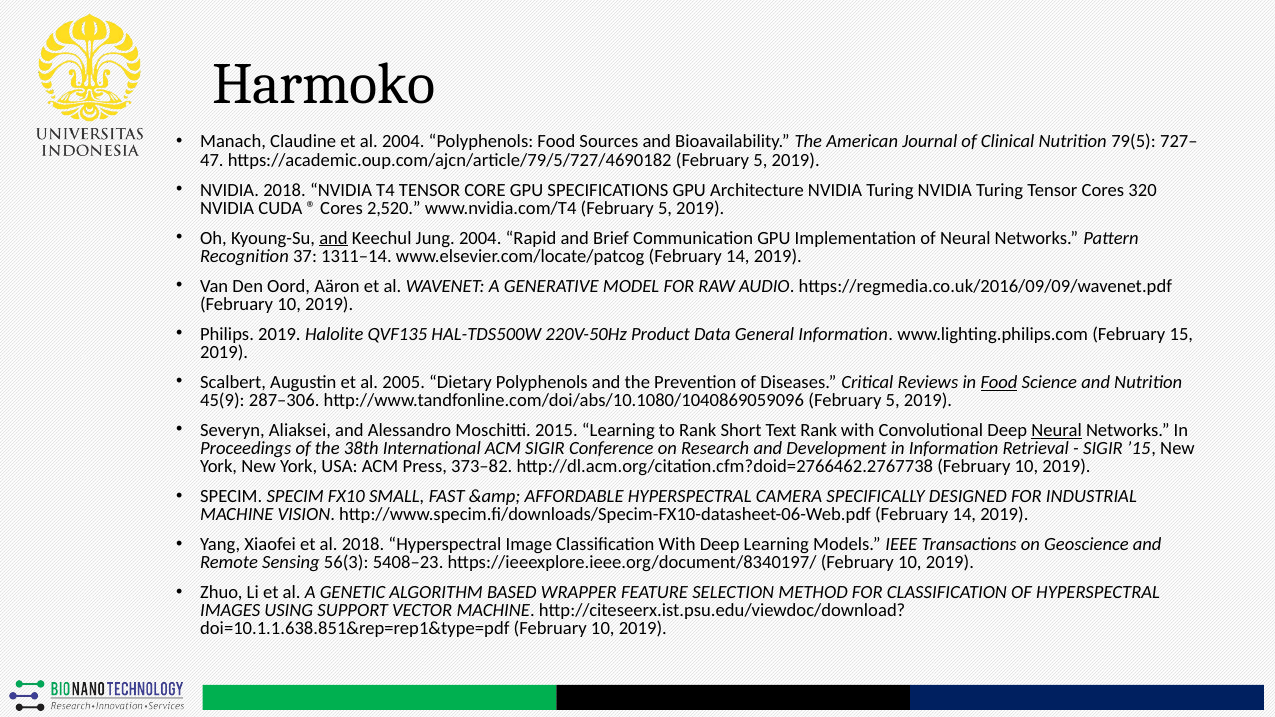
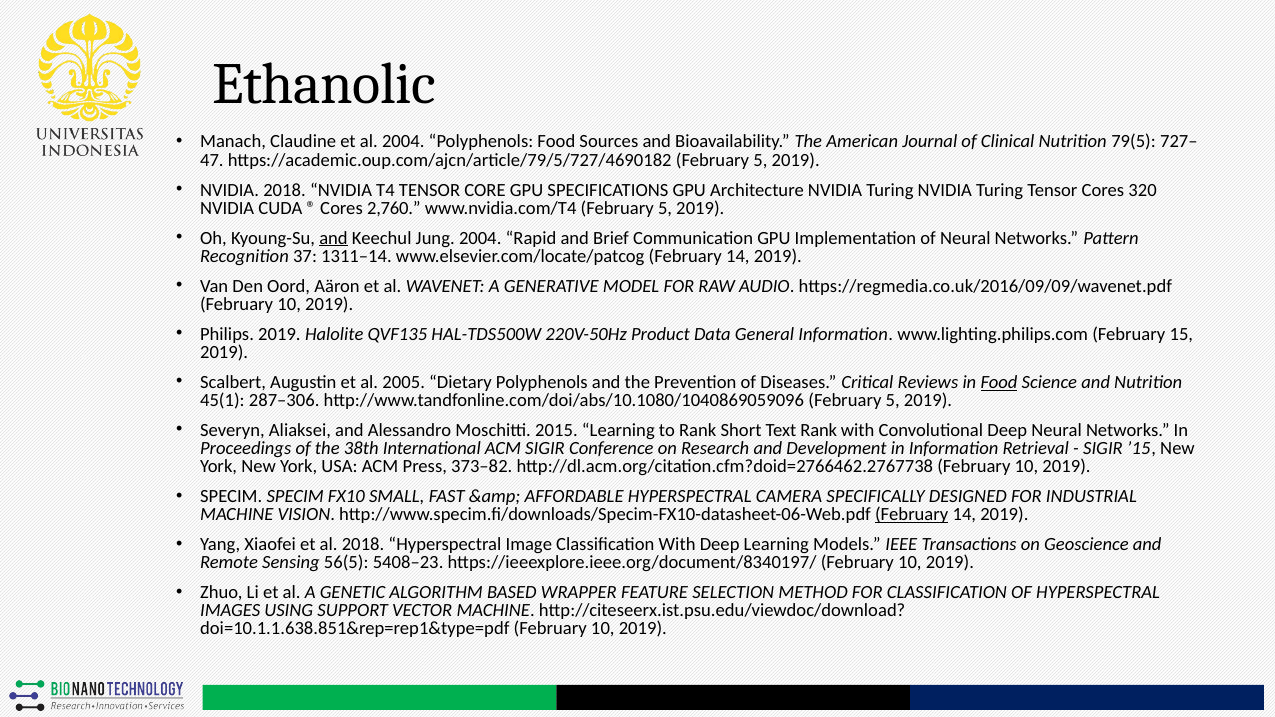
Harmoko: Harmoko -> Ethanolic (324, 85)
2,520: 2,520 -> 2,760 (394, 208)
45(9: 45(9 -> 45(1 (222, 400)
Neural underline: present -> none (1057, 430)
February underline: none -> present (912, 515)
56(3: 56(3 -> 56(5 (346, 563)
